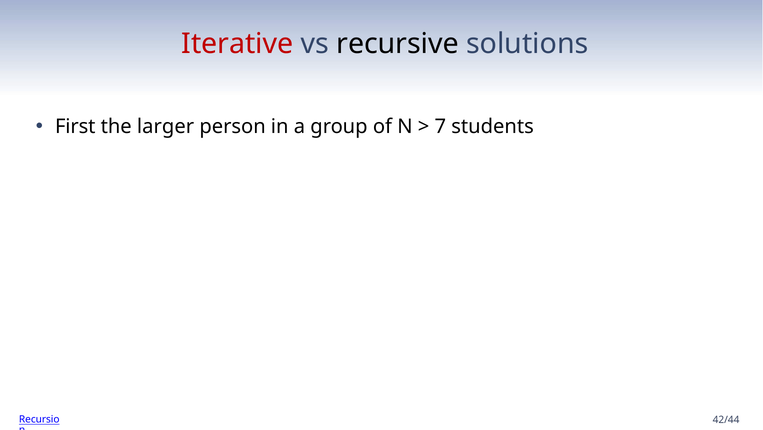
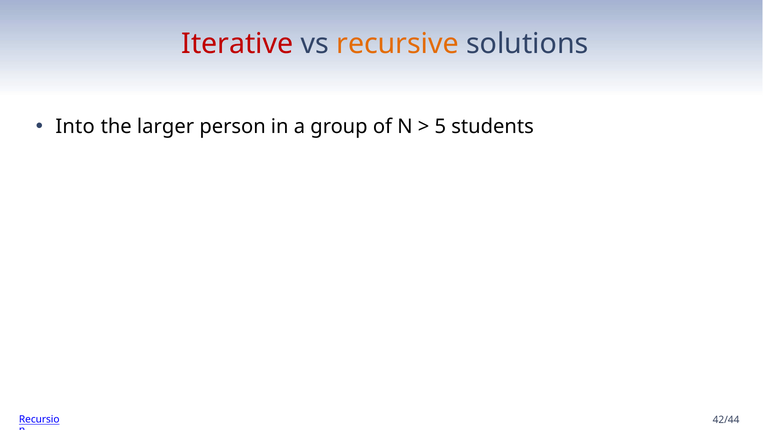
recursive colour: black -> orange (398, 43)
First: First -> Into (75, 127)
7: 7 -> 5 (440, 127)
